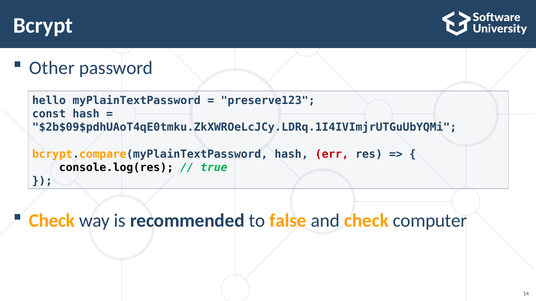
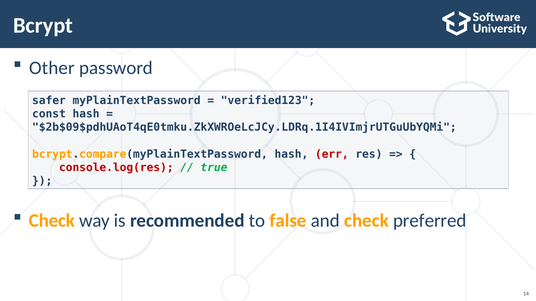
hello: hello -> safer (49, 101)
preserve123: preserve123 -> verified123 (268, 101)
console.log(res colour: black -> red (116, 168)
computer: computer -> preferred (430, 221)
